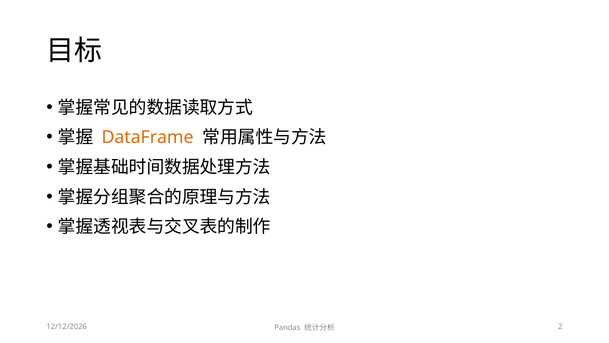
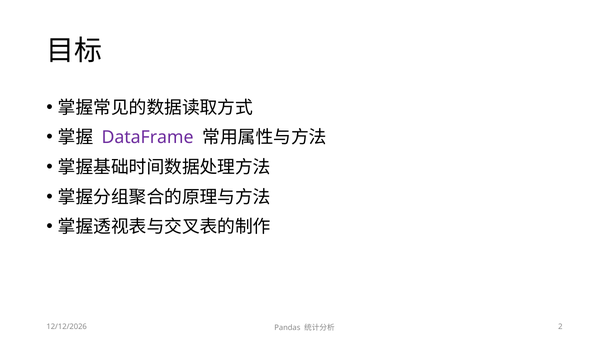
DataFrame colour: orange -> purple (148, 137)
